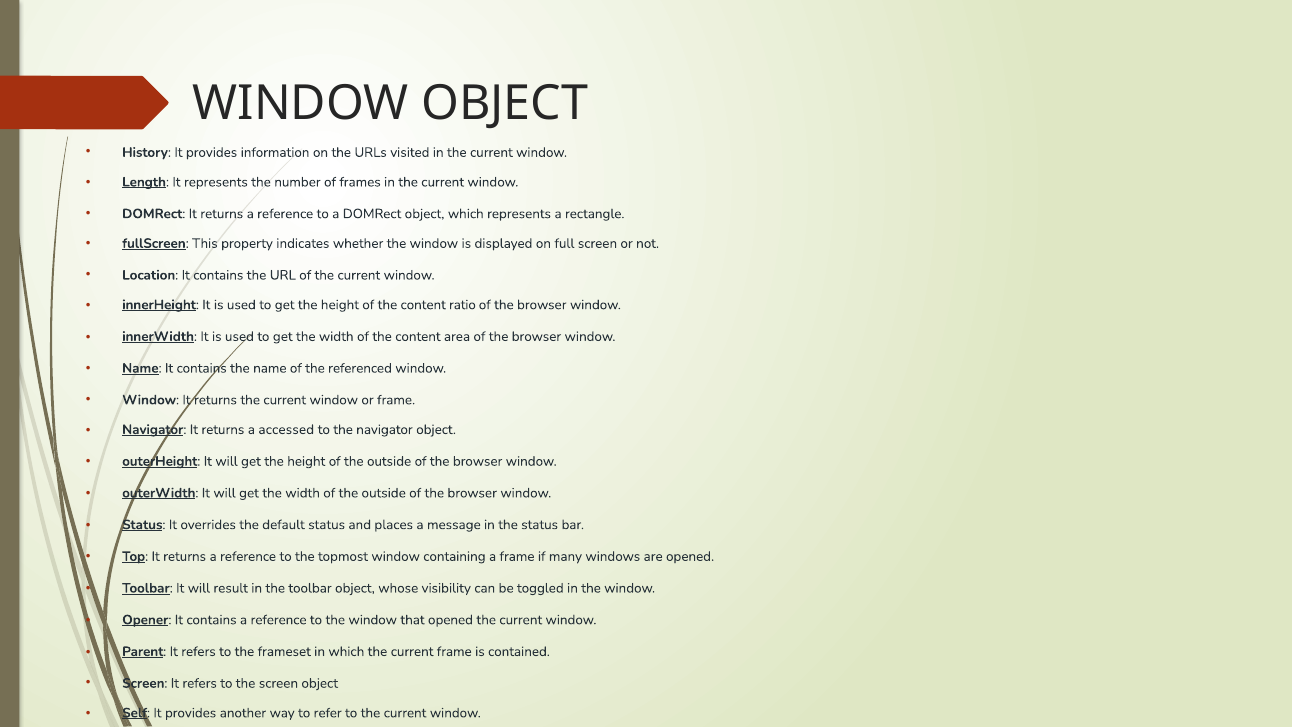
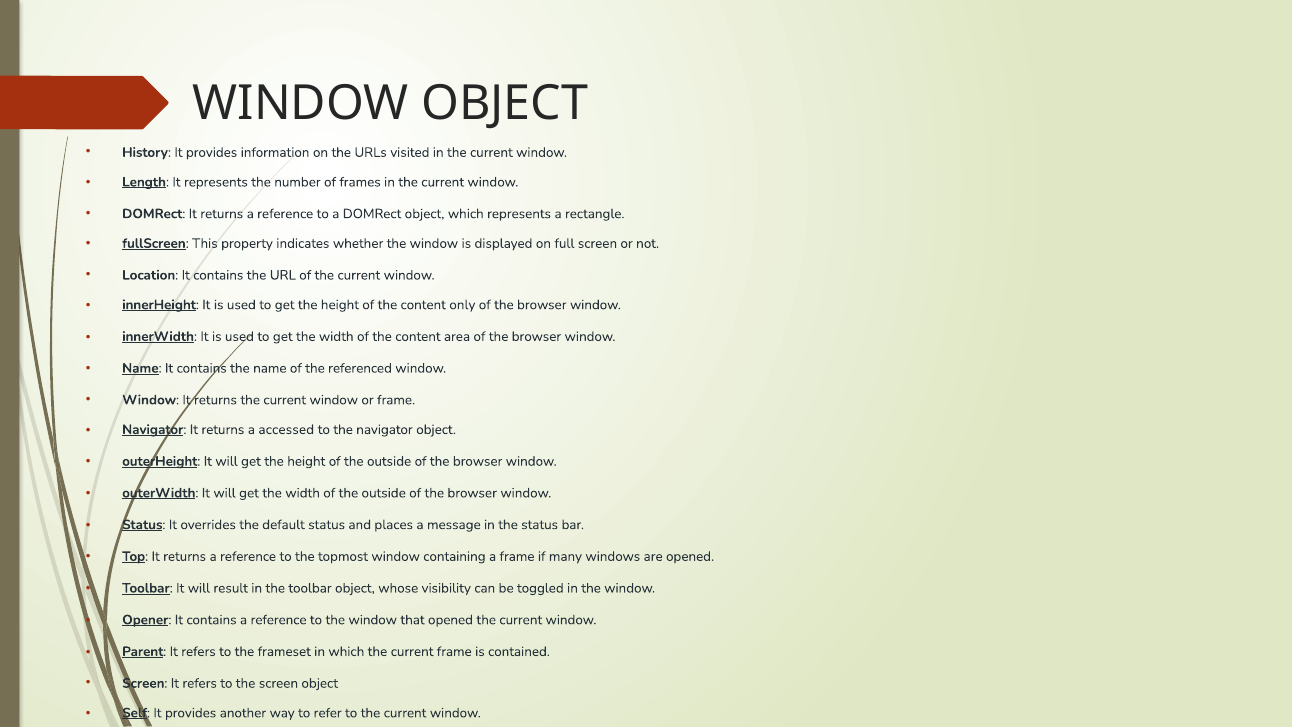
ratio: ratio -> only (462, 305)
